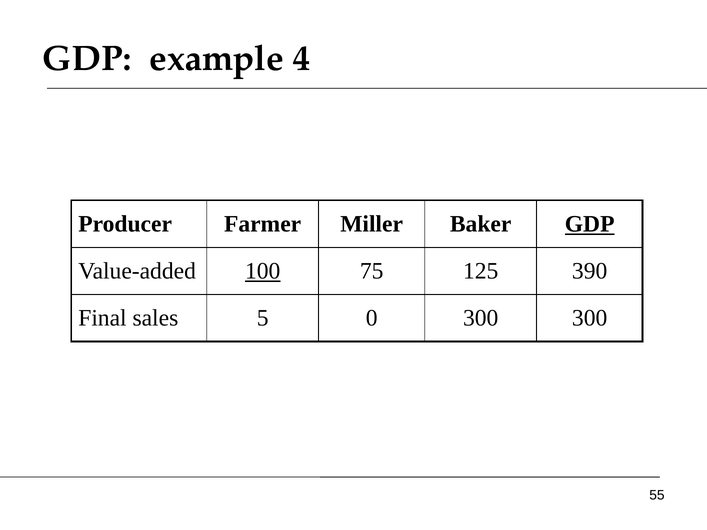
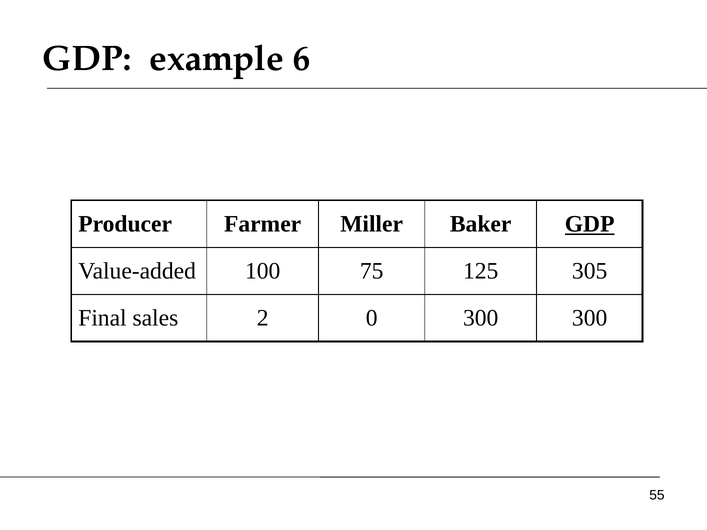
4: 4 -> 6 (302, 58)
100 underline: present -> none (263, 271)
390: 390 -> 305 (590, 271)
5: 5 -> 2 (263, 318)
